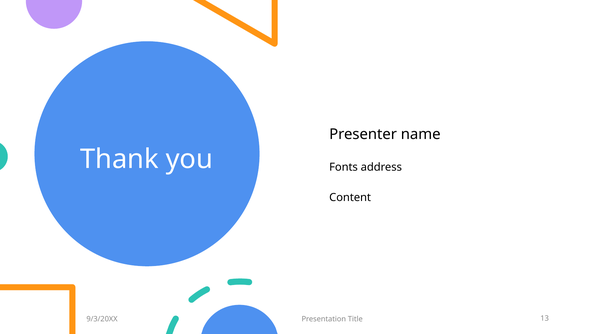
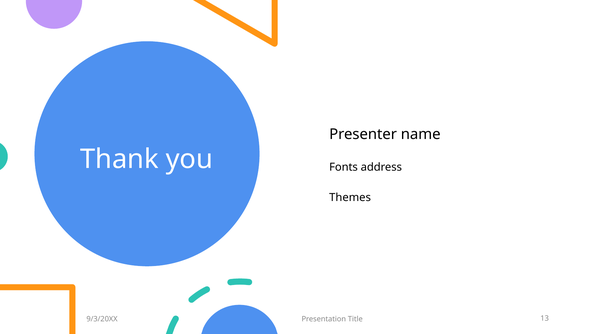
Content: Content -> Themes (350, 198)
